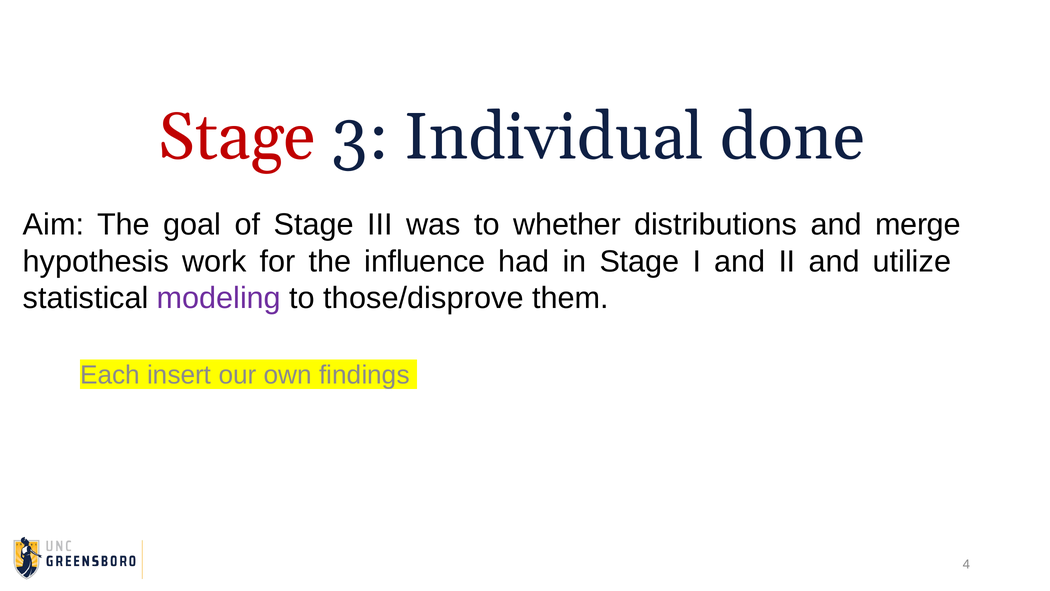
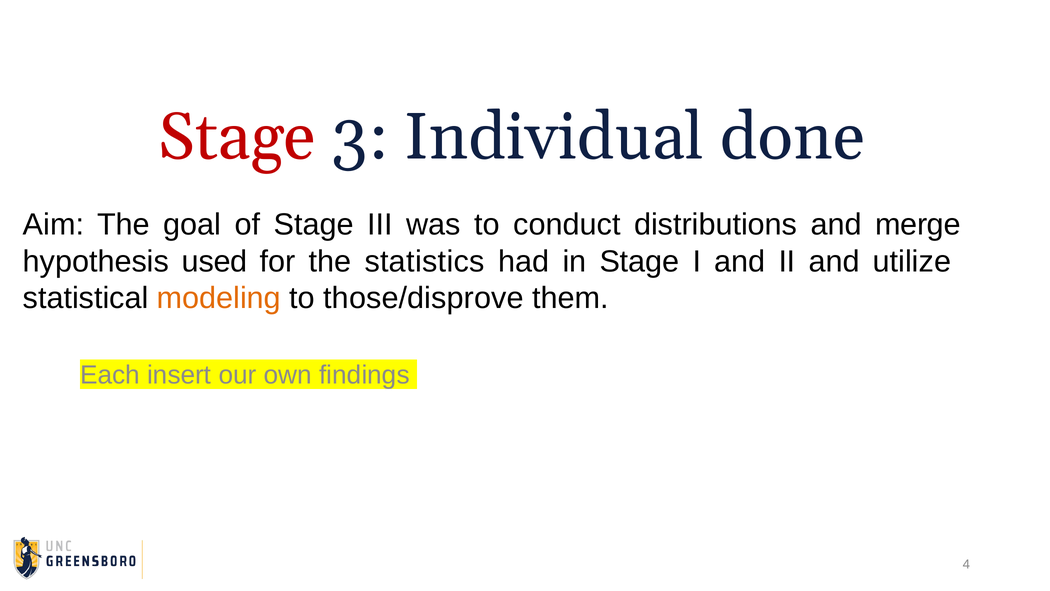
whether: whether -> conduct (567, 225)
work: work -> used (215, 261)
influence: influence -> statistics (425, 261)
modeling colour: purple -> orange (219, 298)
